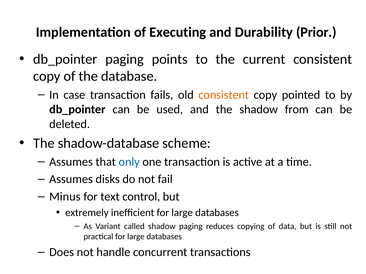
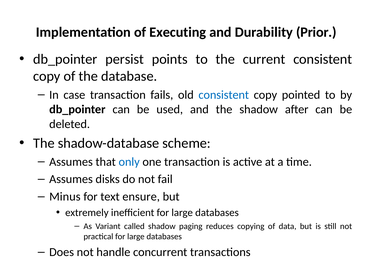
db_pointer paging: paging -> persist (125, 59)
consistent colour: orange -> blue (224, 95)
from: from -> after (297, 110)
control: control -> ensure (141, 197)
